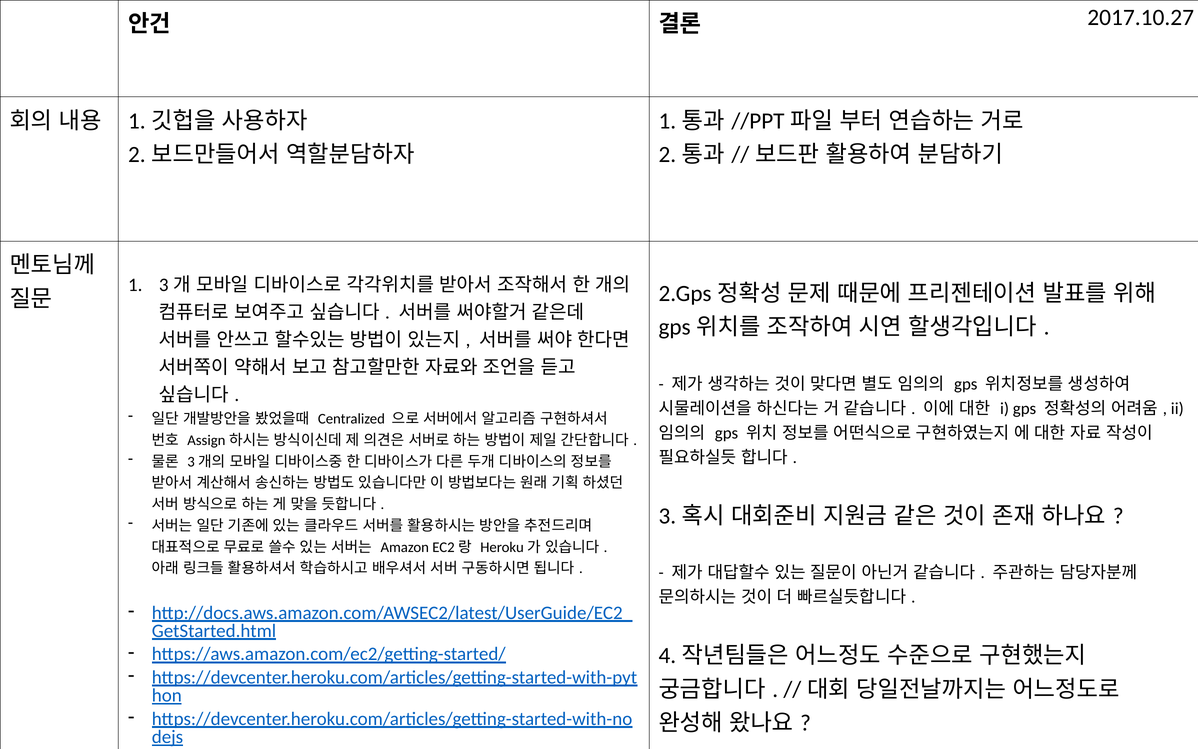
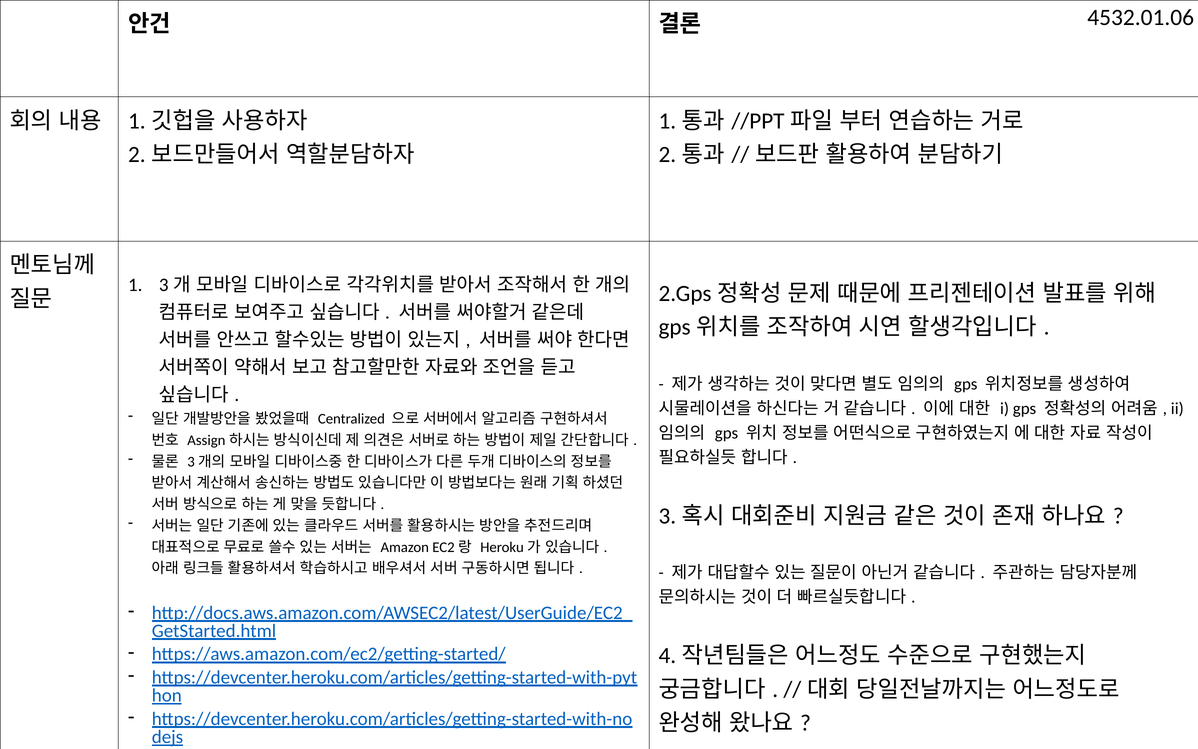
2017.10.27: 2017.10.27 -> 4532.01.06 (1141, 18)
